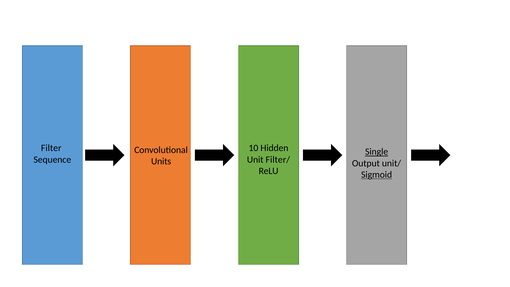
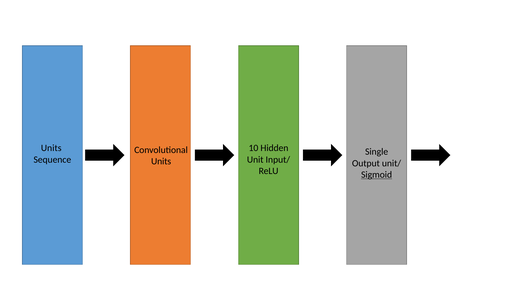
Filter: Filter -> Units (51, 148)
Single underline: present -> none (377, 152)
Filter/: Filter/ -> Input/ (278, 160)
